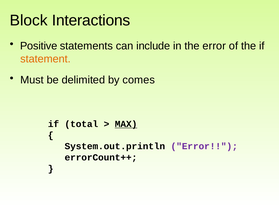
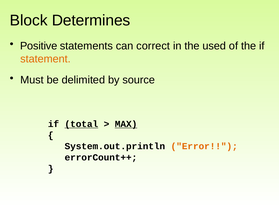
Interactions: Interactions -> Determines (91, 20)
include: include -> correct (153, 46)
the error: error -> used (214, 46)
comes: comes -> source (139, 80)
total underline: none -> present (81, 124)
Error colour: purple -> orange (204, 146)
